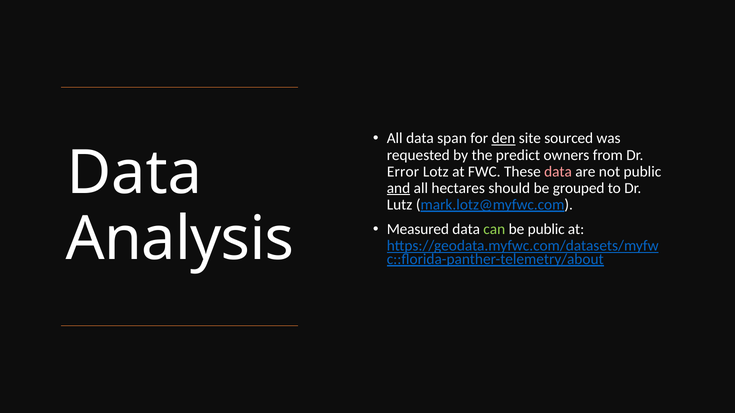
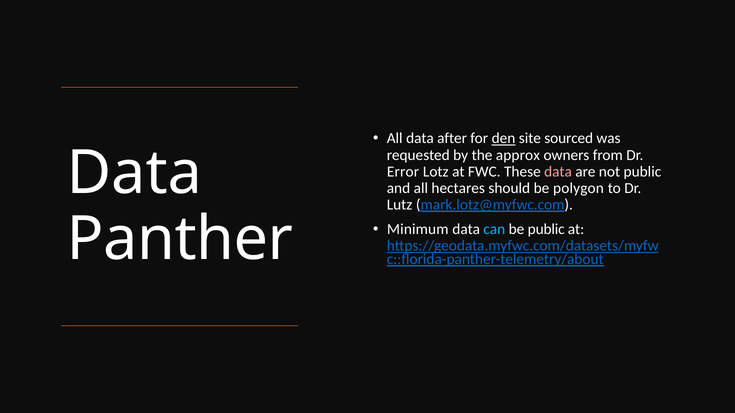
span: span -> after (452, 139)
predict: predict -> approx (518, 155)
and underline: present -> none (398, 188)
grouped: grouped -> polygon (578, 188)
Measured: Measured -> Minimum (418, 229)
can colour: light green -> light blue (494, 229)
Analysis: Analysis -> Panther (180, 239)
